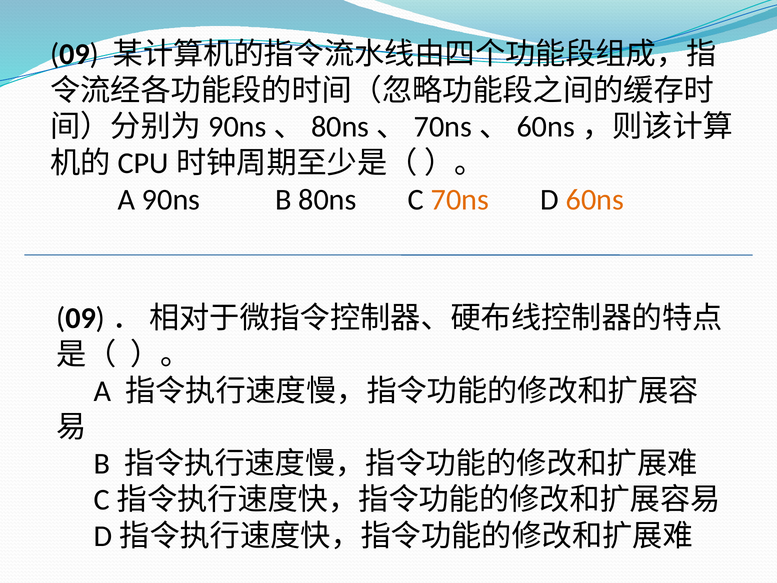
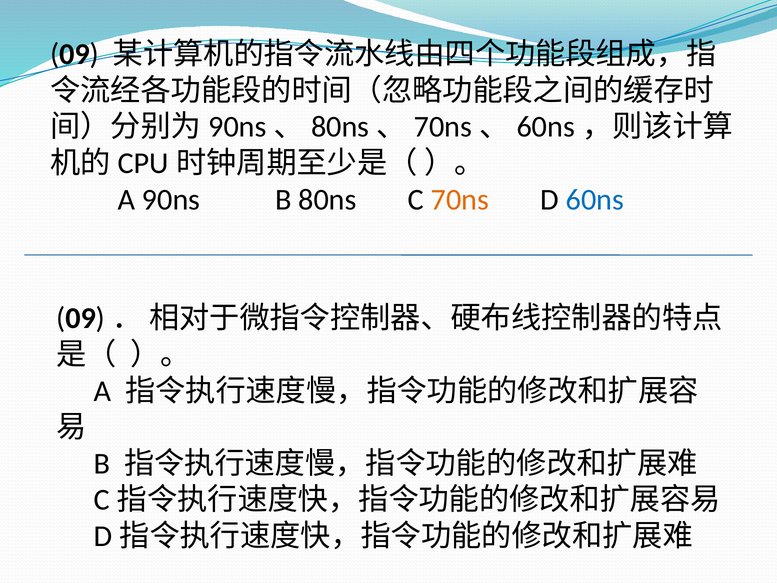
60ns colour: orange -> blue (595, 200)
